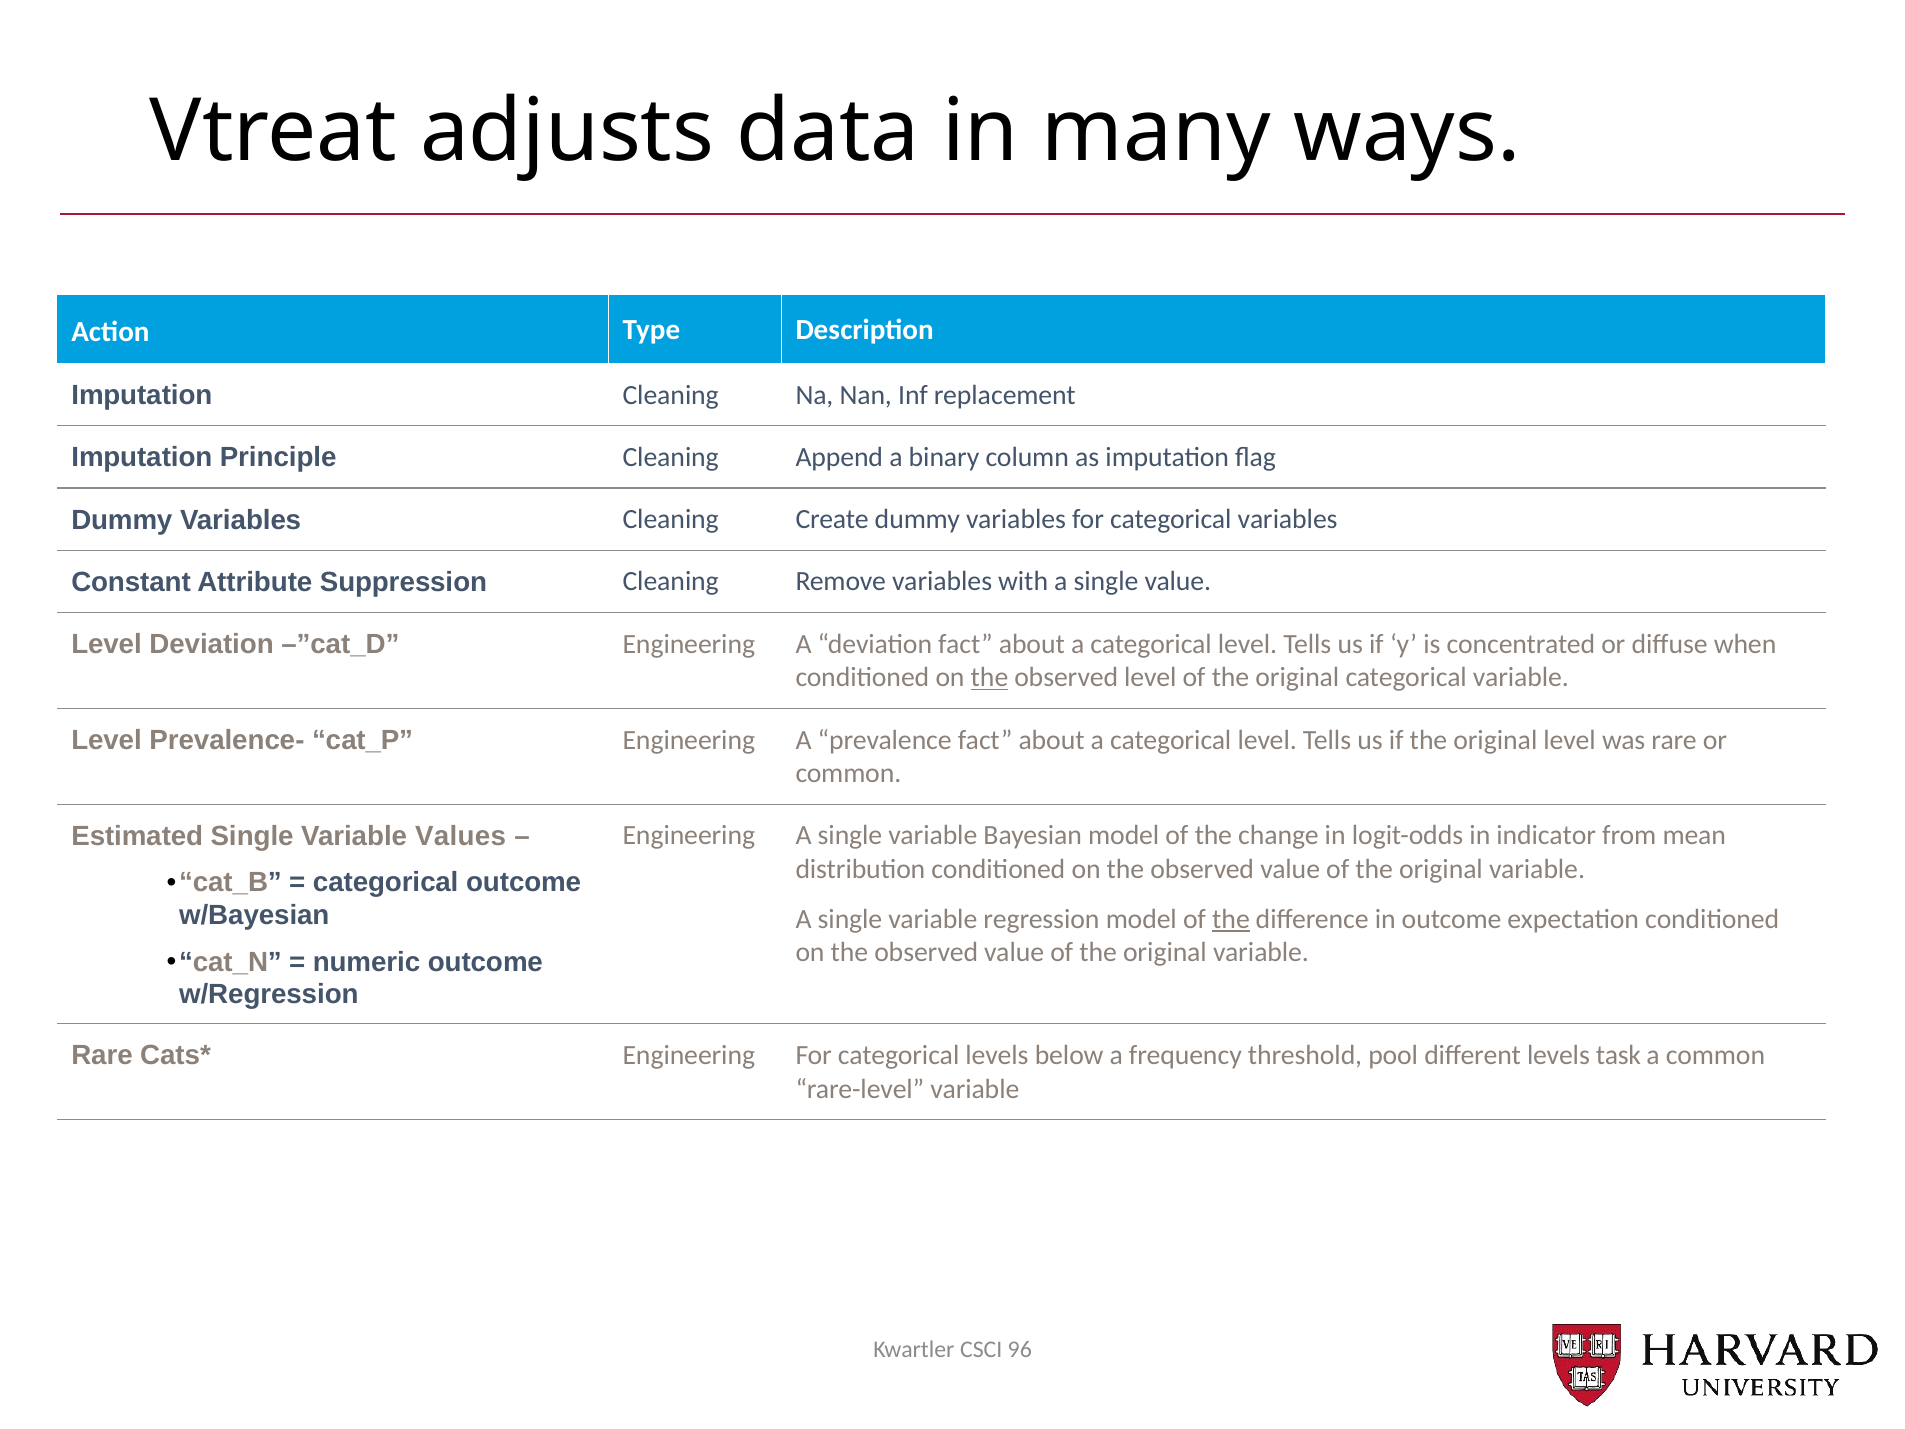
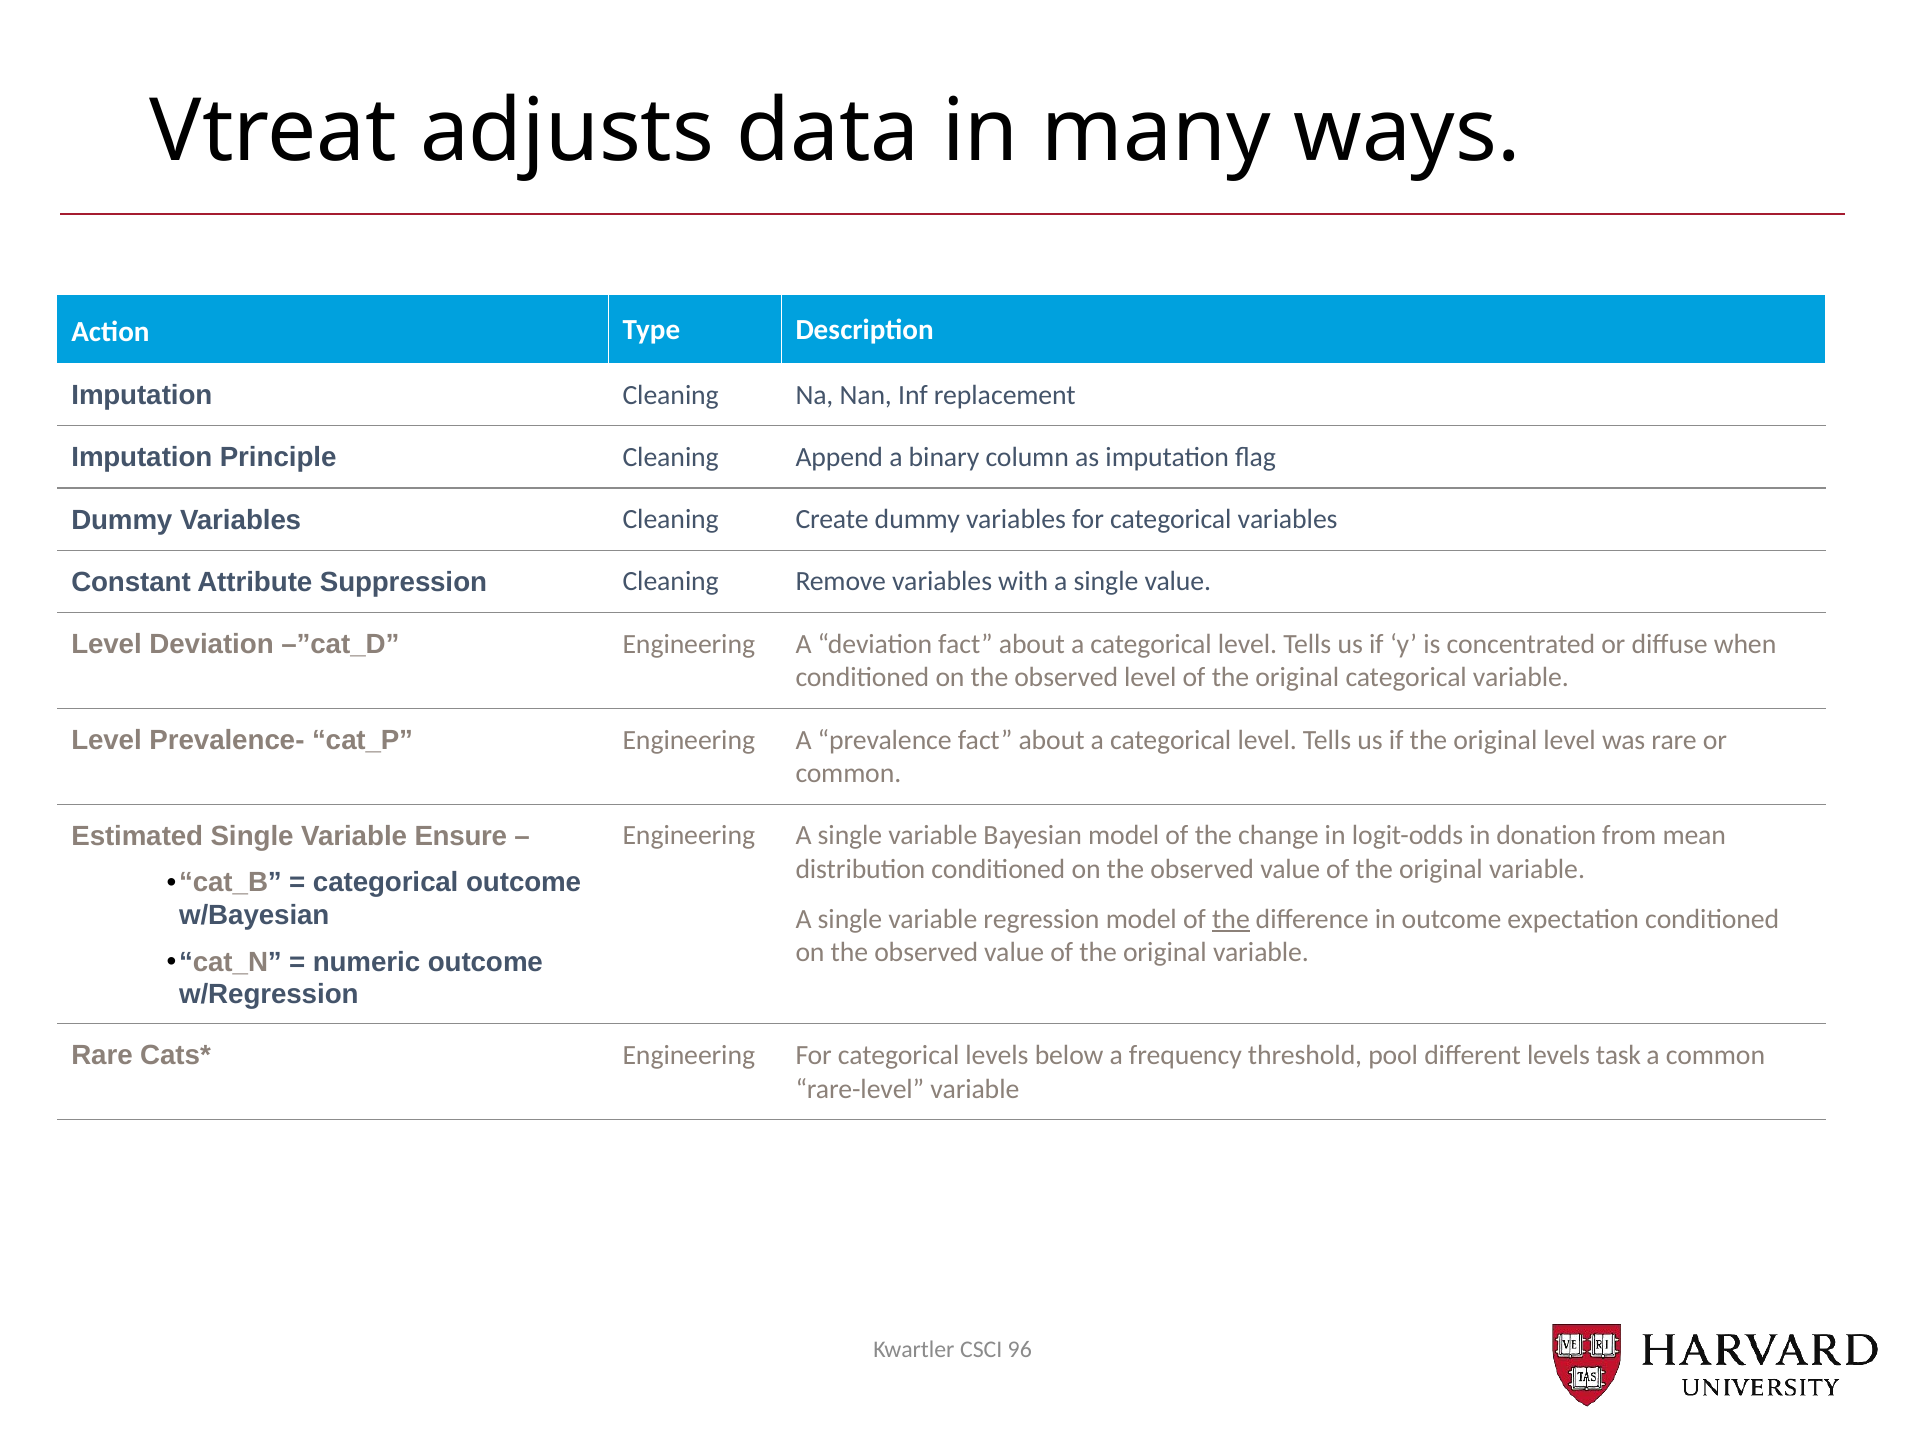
the underline: present -> none (990, 677)
Values: Values -> Ensure (461, 836)
indicator: indicator -> donation (1546, 836)
